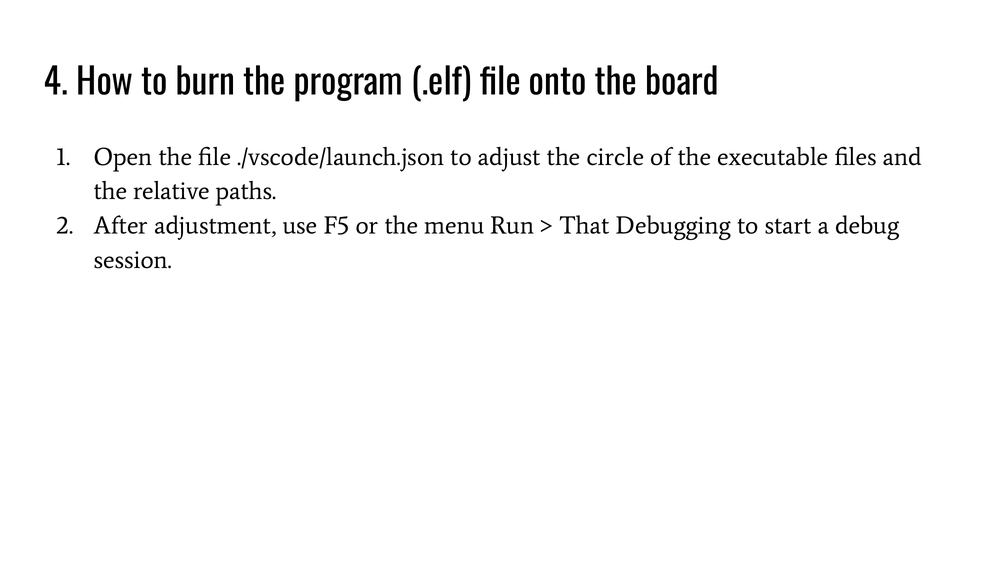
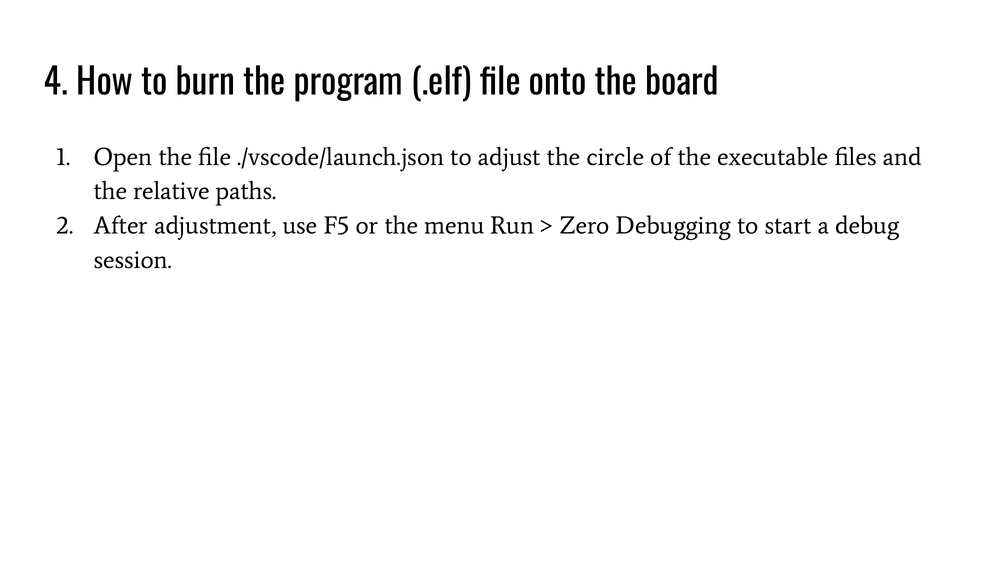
That: That -> Zero (585, 226)
